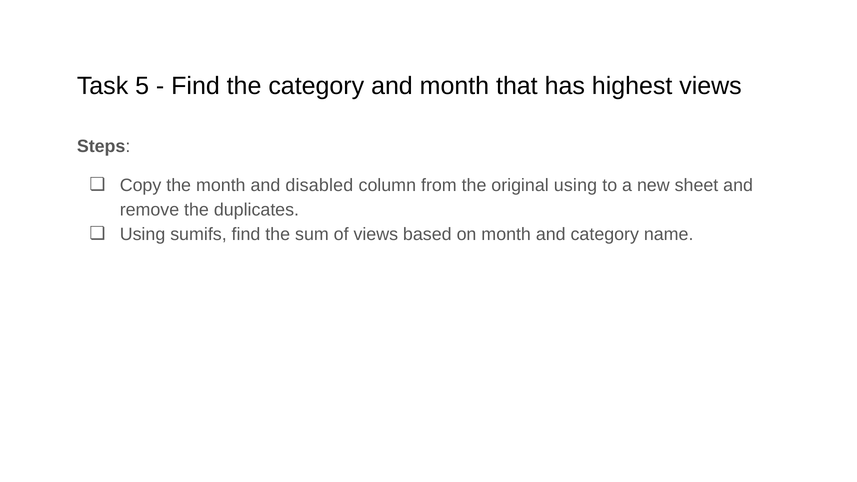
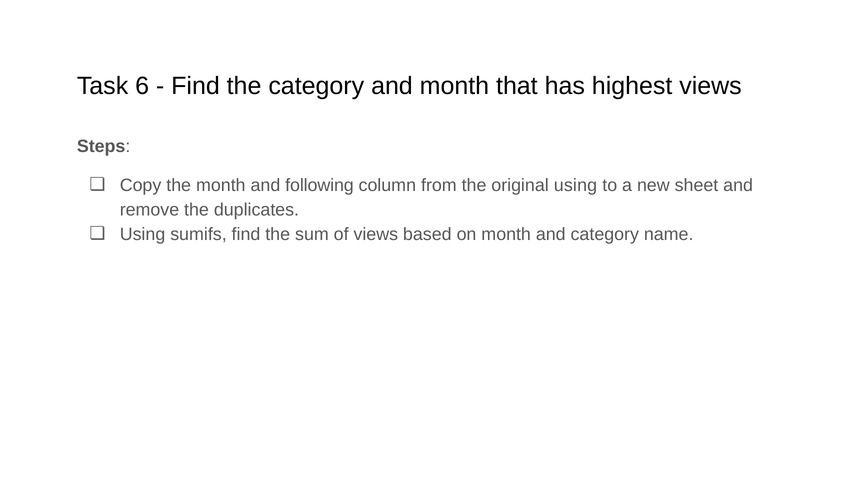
5: 5 -> 6 (142, 86)
disabled: disabled -> following (319, 185)
